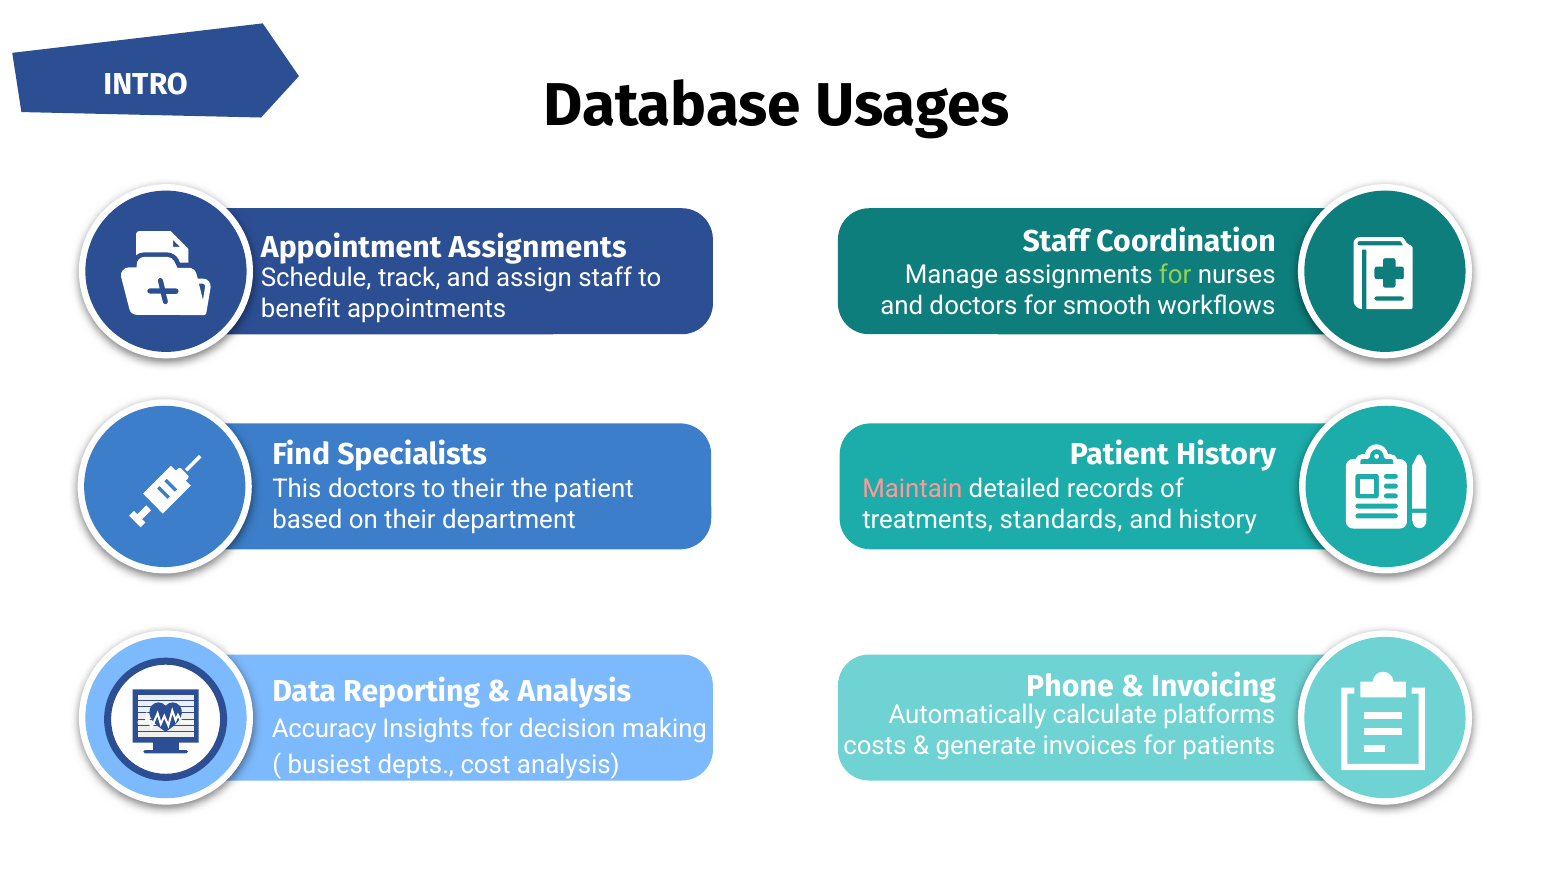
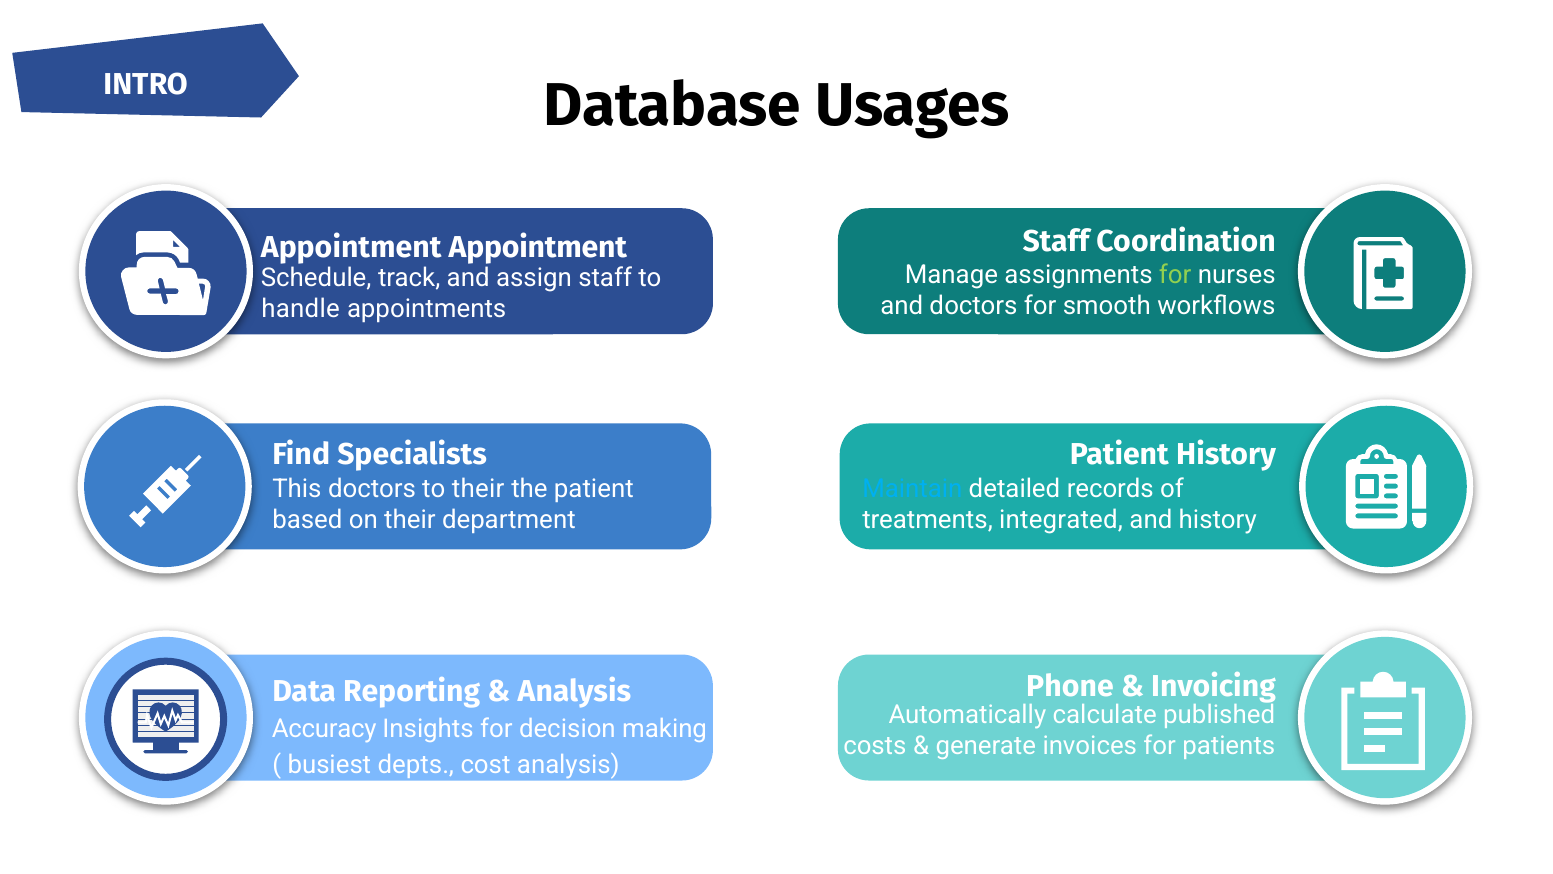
Appointment Assignments: Assignments -> Appointment (538, 247)
benefit: benefit -> handle (301, 309)
Maintain colour: pink -> light blue (912, 488)
standards: standards -> integrated (1061, 519)
platforms: platforms -> published (1219, 715)
